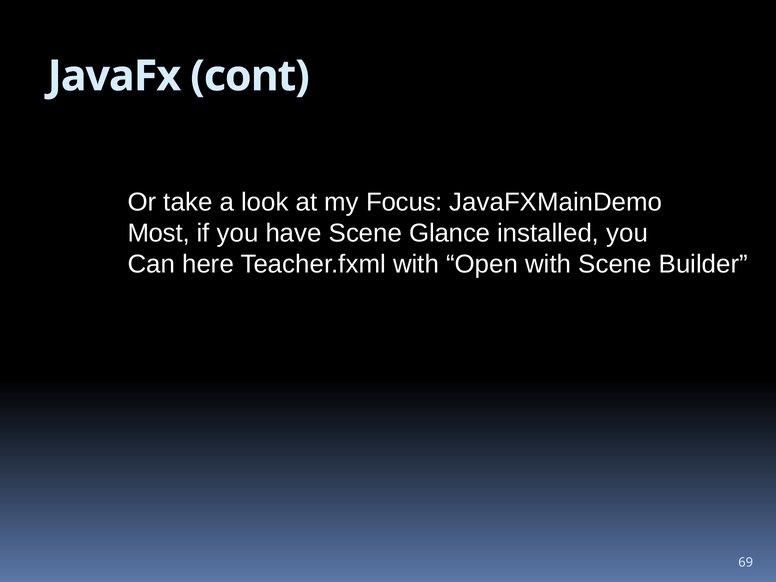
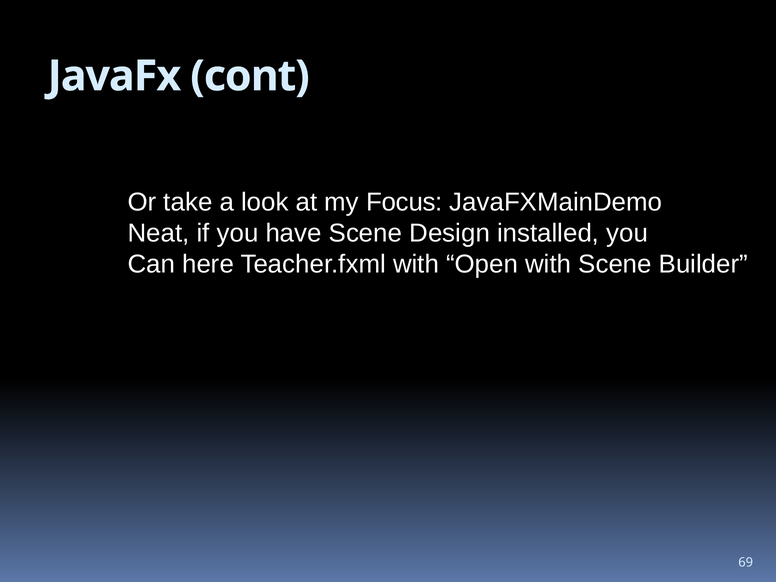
Most: Most -> Neat (159, 233)
Glance: Glance -> Design (450, 233)
